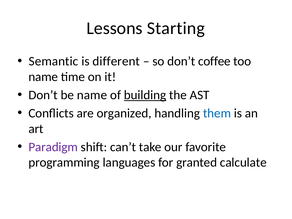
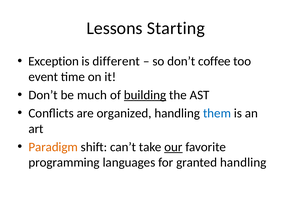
Semantic: Semantic -> Exception (54, 61)
name: name -> event (43, 77)
be name: name -> much (92, 95)
Paradigm colour: purple -> orange (53, 147)
our underline: none -> present (173, 147)
granted calculate: calculate -> handling (243, 163)
